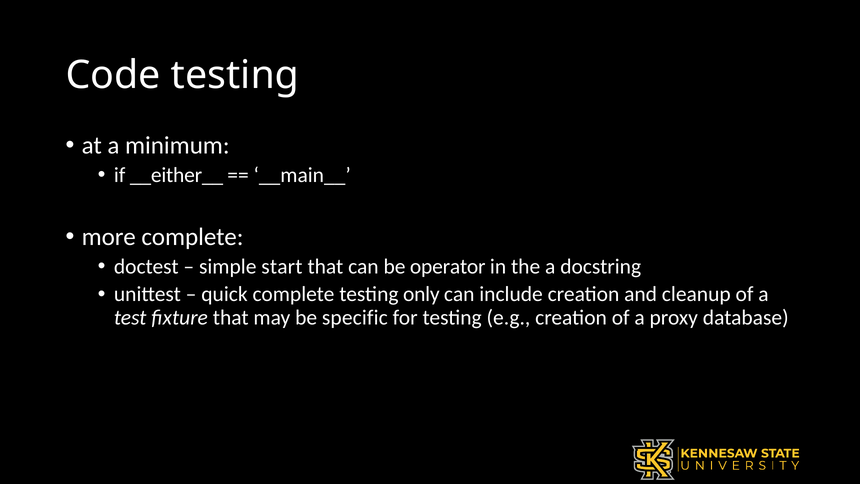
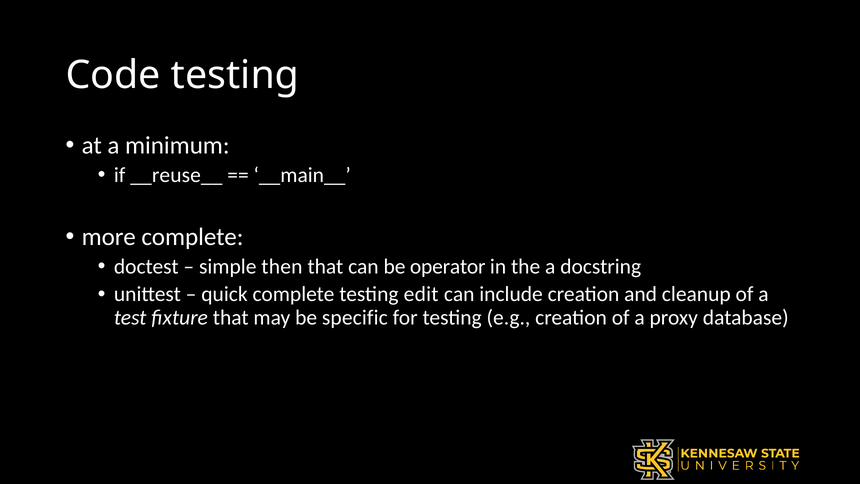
__either__: __either__ -> __reuse__ (176, 175)
start: start -> then (282, 266)
only: only -> edit (421, 294)
